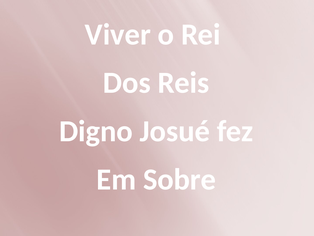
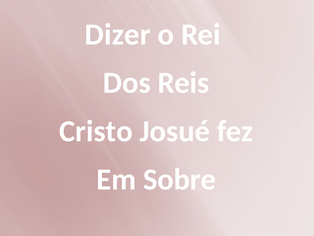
Viver: Viver -> Dizer (118, 34)
Digno: Digno -> Cristo (96, 131)
